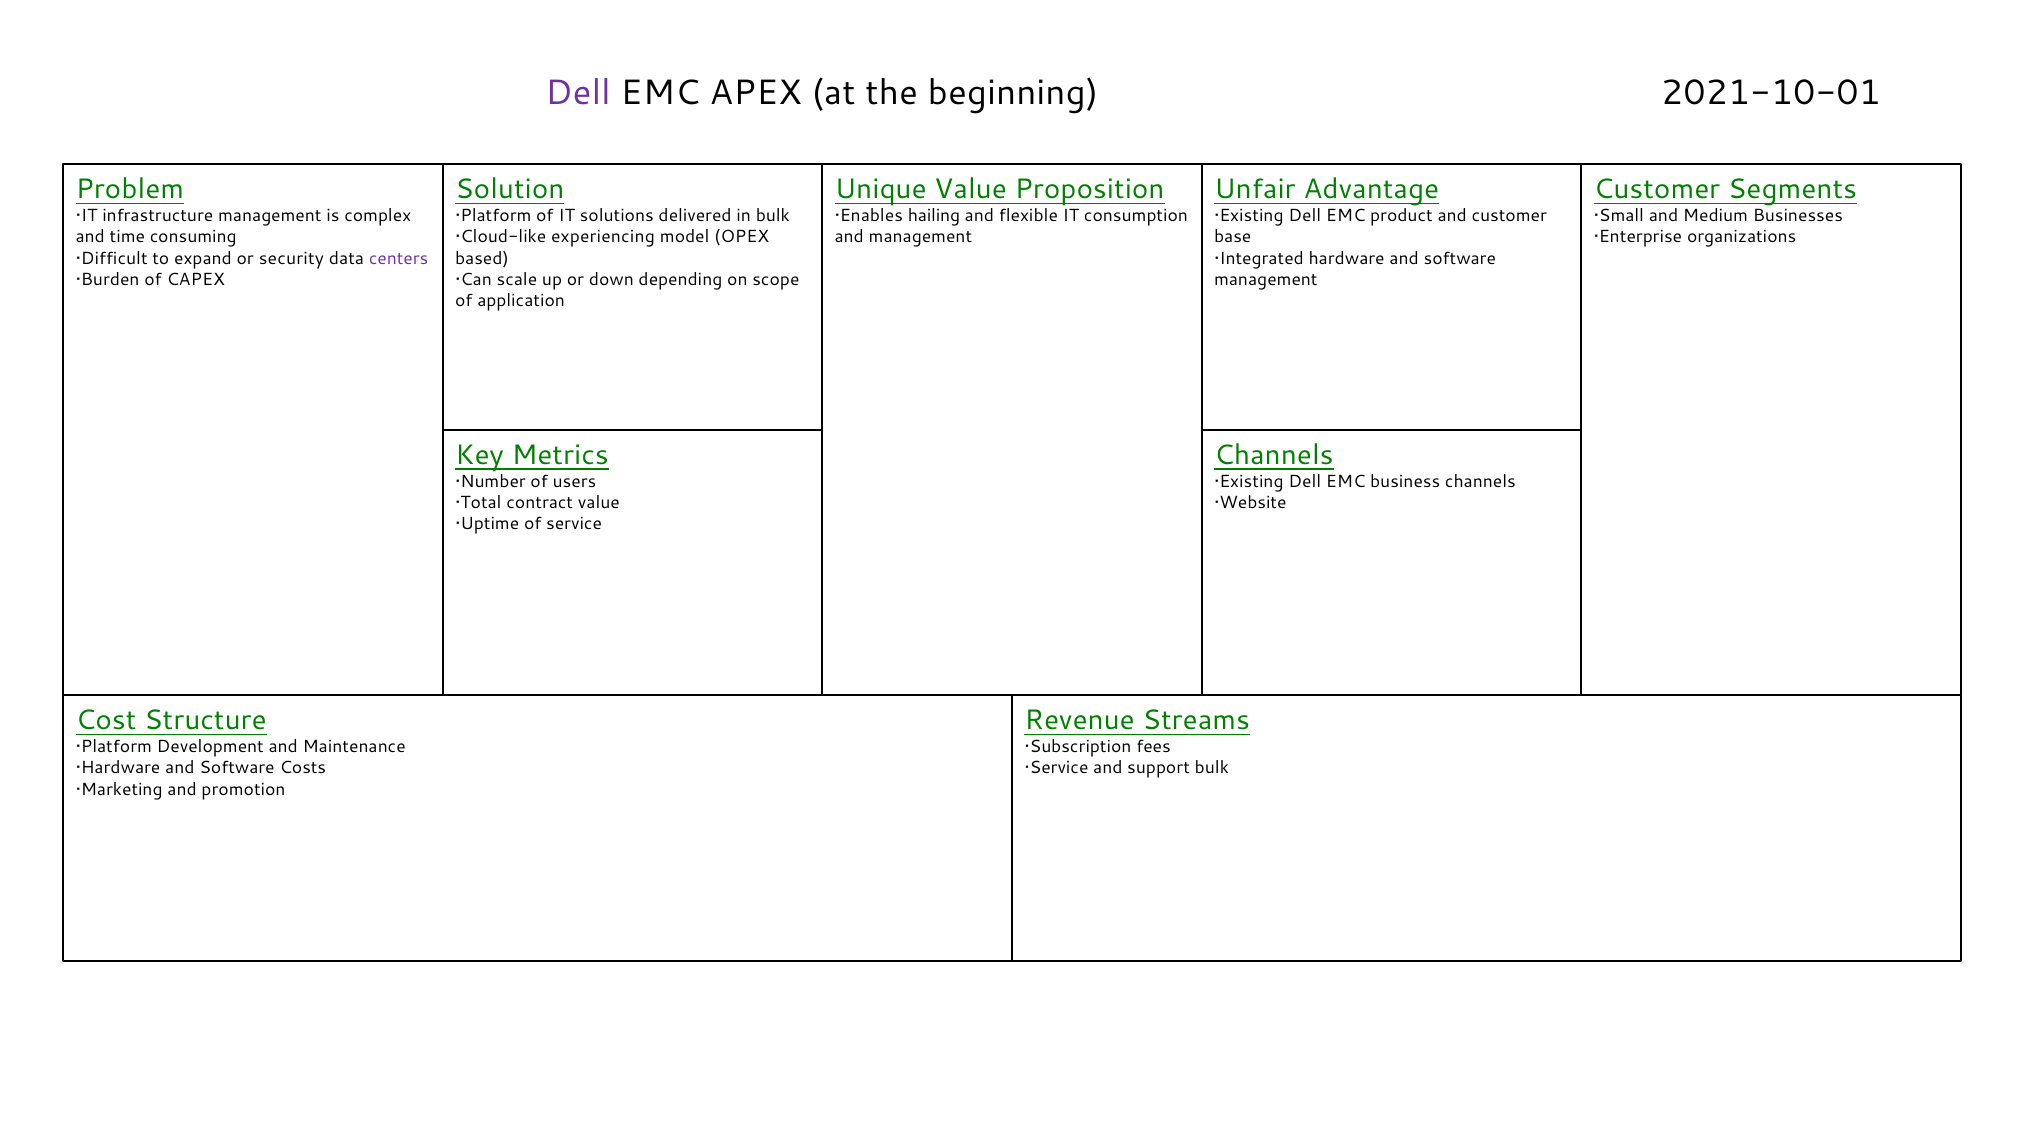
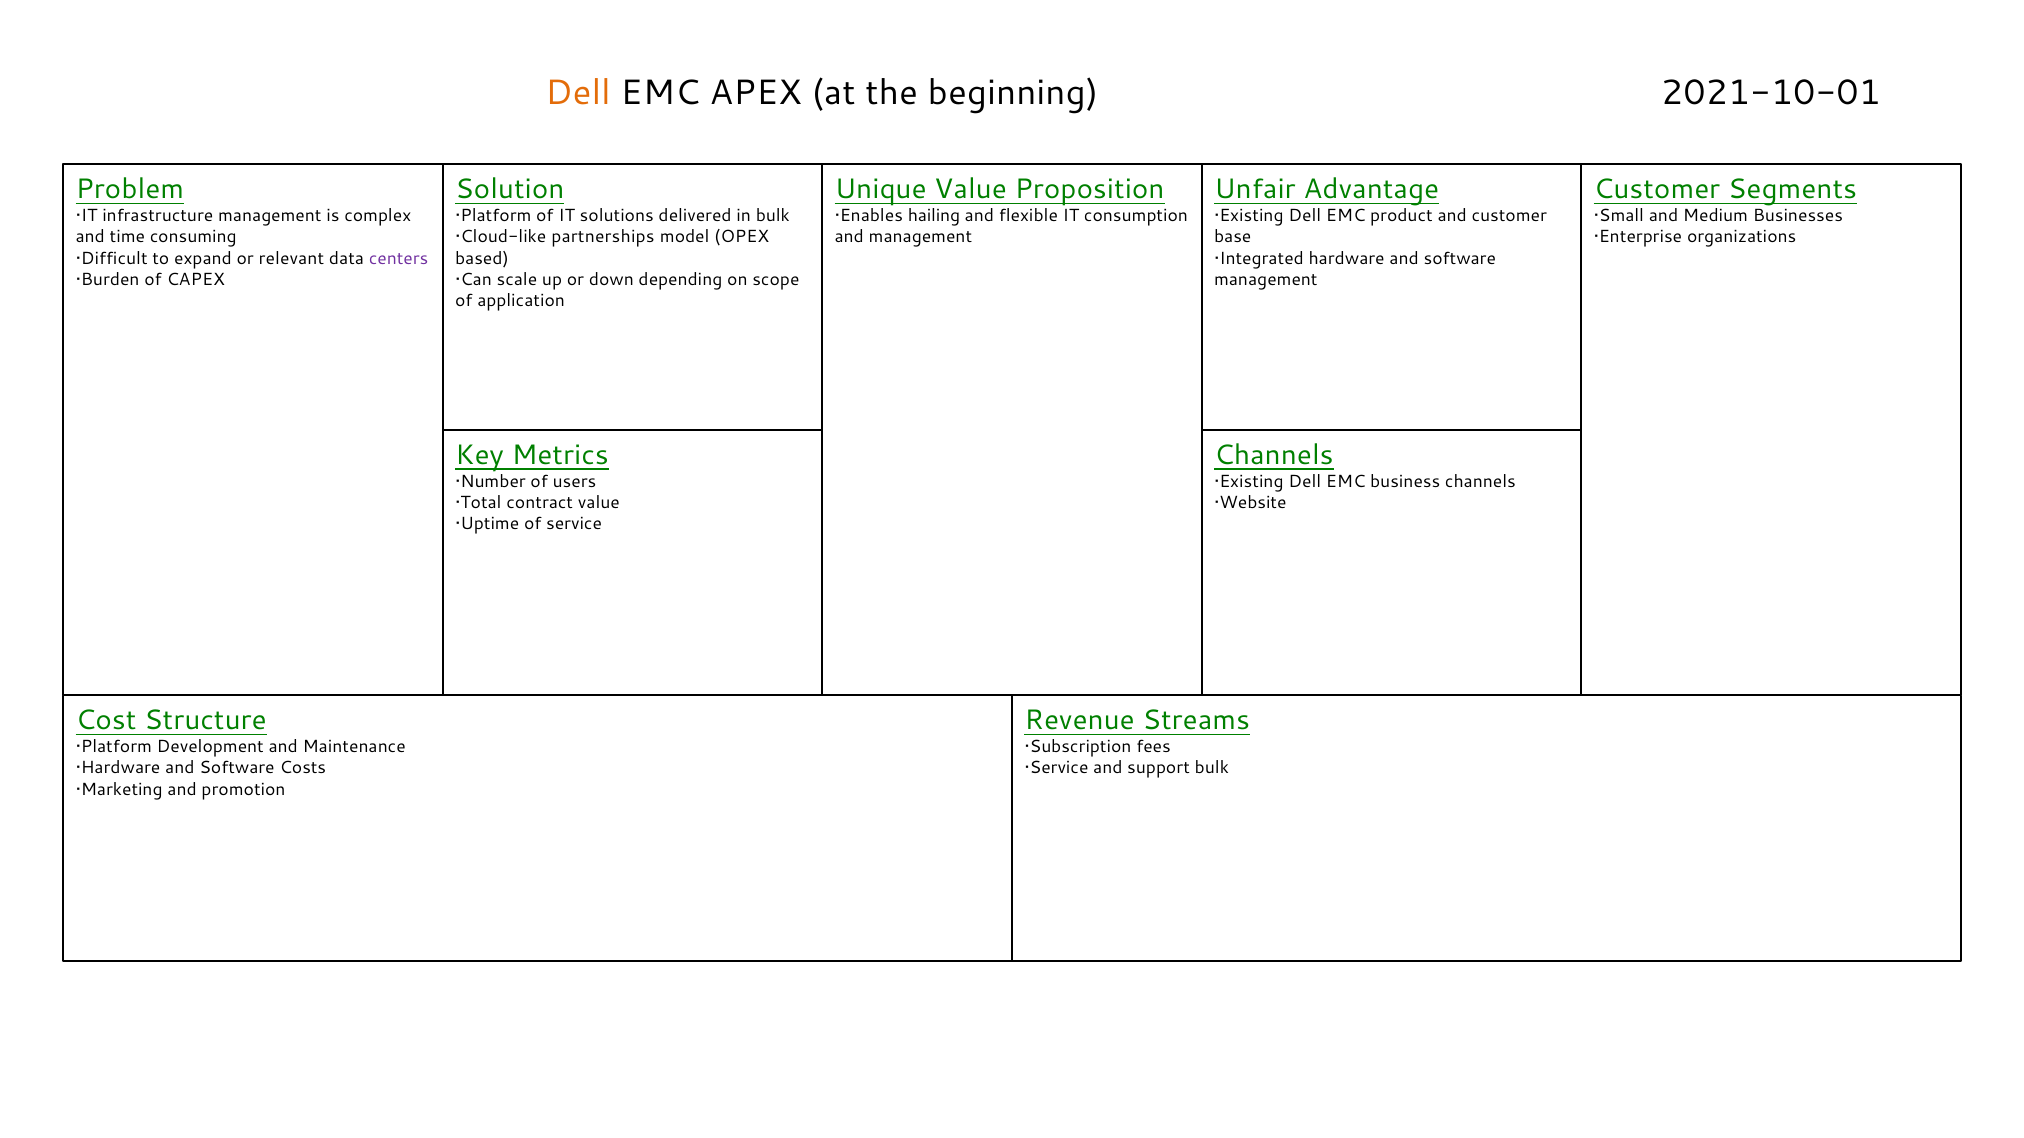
Dell colour: purple -> orange (578, 93)
experiencing: experiencing -> partnerships (603, 237)
security: security -> relevant (291, 258)
